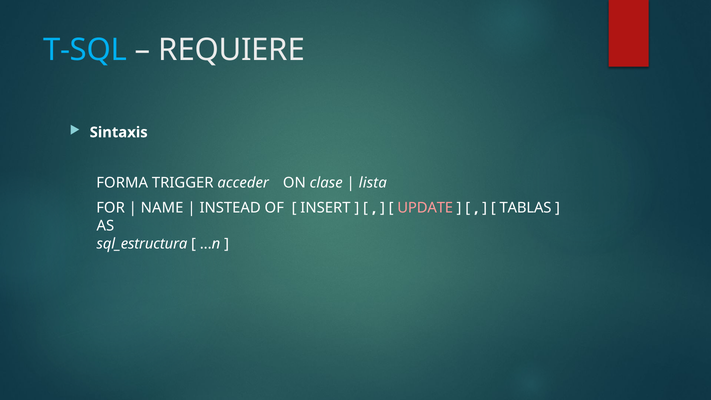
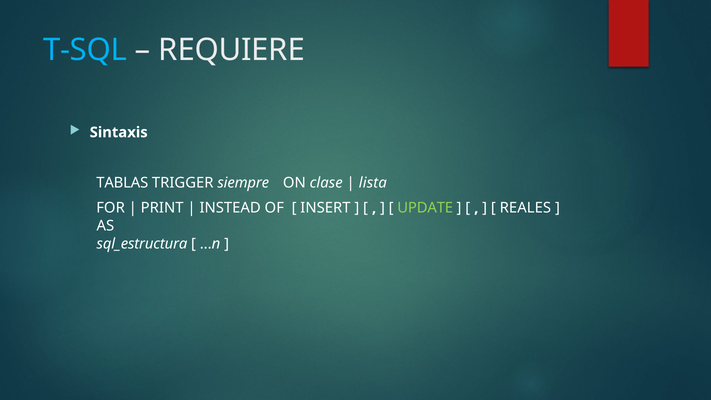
FORMA: FORMA -> TABLAS (122, 183)
acceder: acceder -> siempre (243, 183)
NAME: NAME -> PRINT (162, 208)
UPDATE colour: pink -> light green (425, 208)
TABLAS: TABLAS -> REALES (525, 208)
